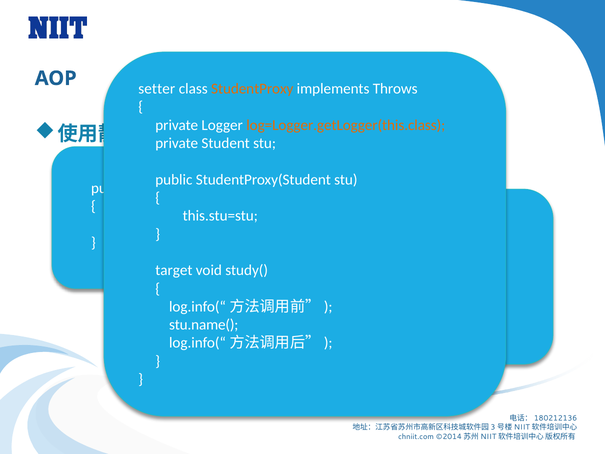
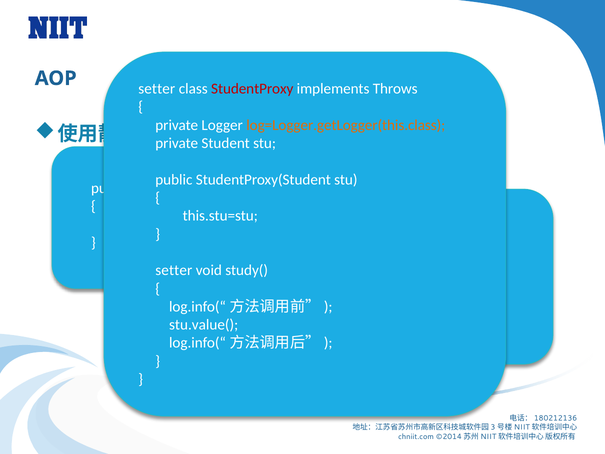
StudentProxy colour: orange -> red (252, 89)
target: target -> setter (174, 270)
stu.name(: stu.name( -> stu.value( (204, 325)
